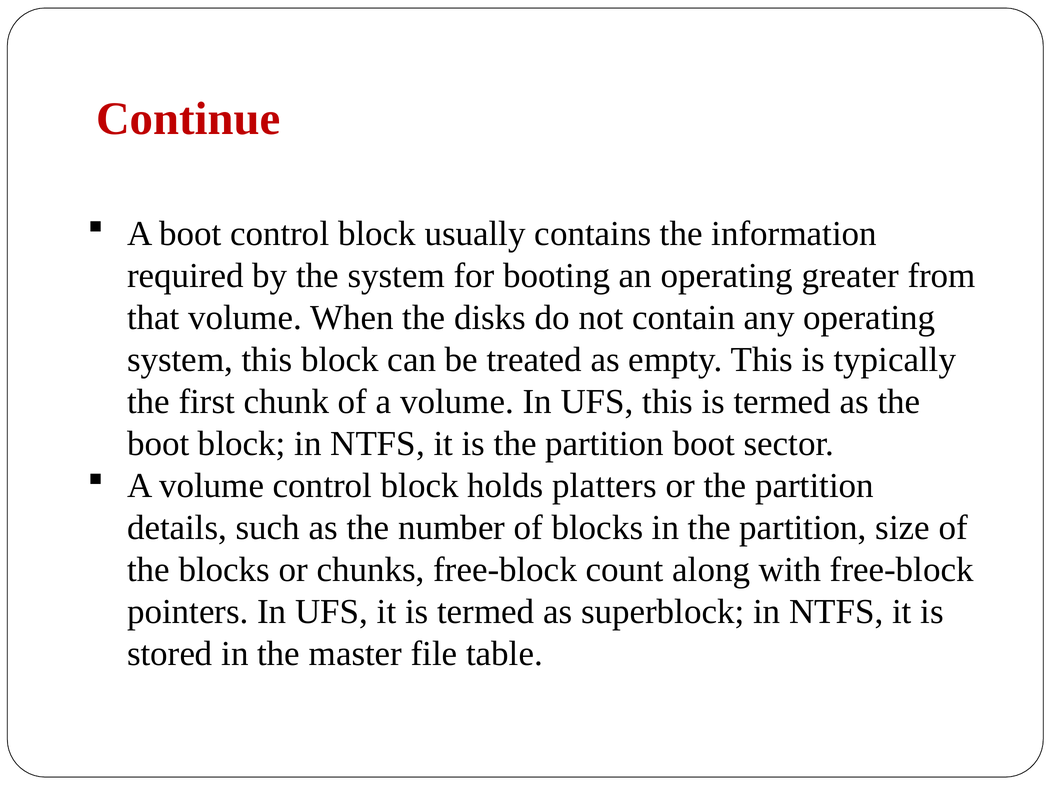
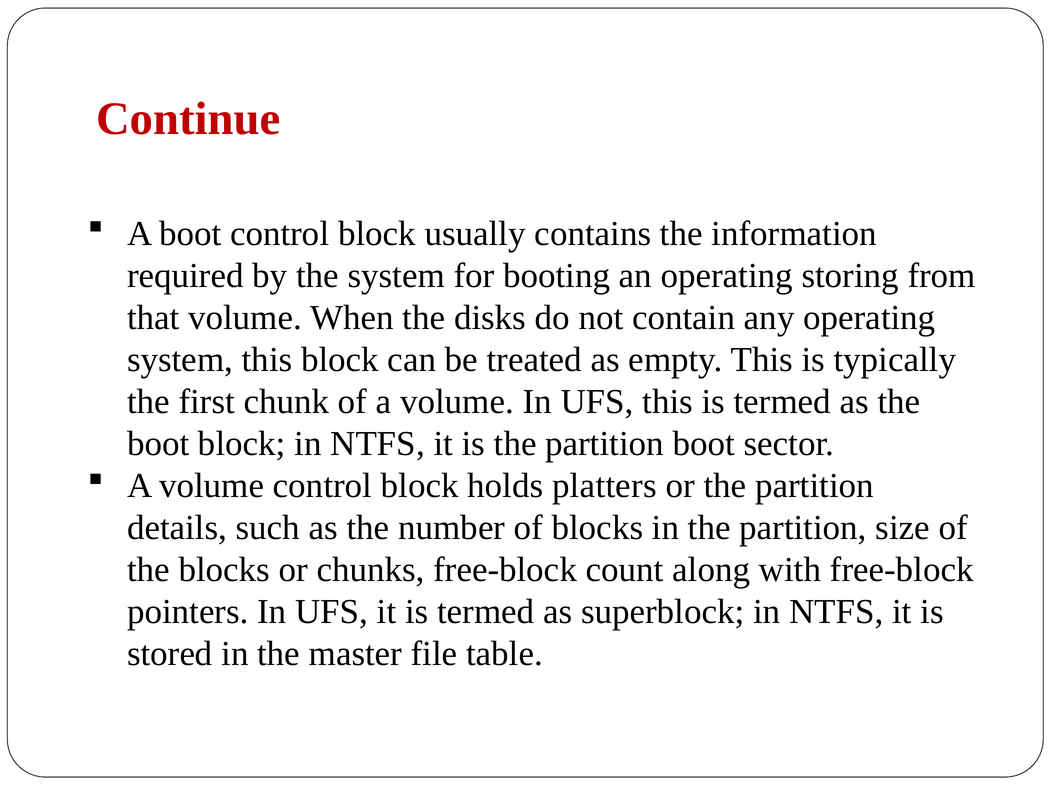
greater: greater -> storing (850, 276)
